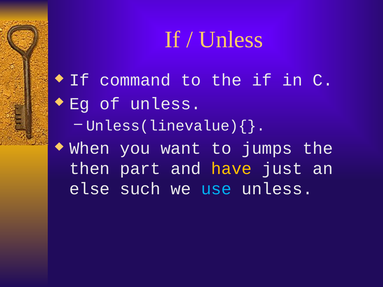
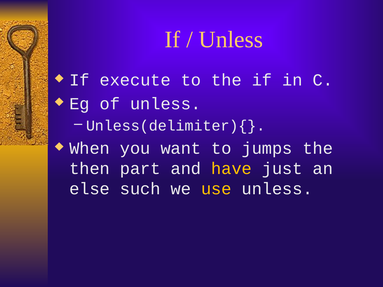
command: command -> execute (135, 80)
Unless(linevalue){: Unless(linevalue){ -> Unless(delimiter){ (176, 126)
use colour: light blue -> yellow (216, 189)
